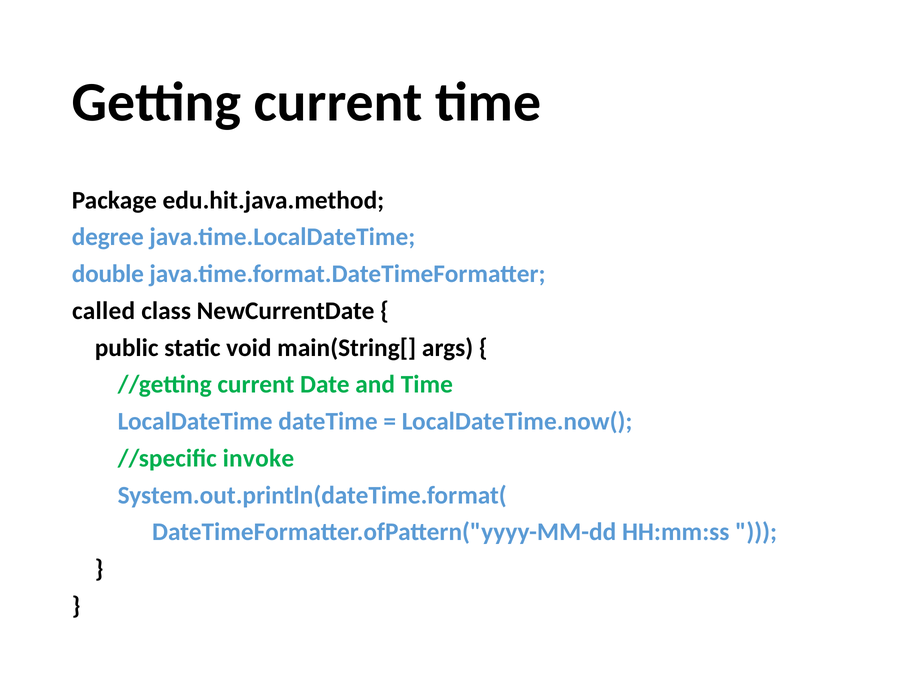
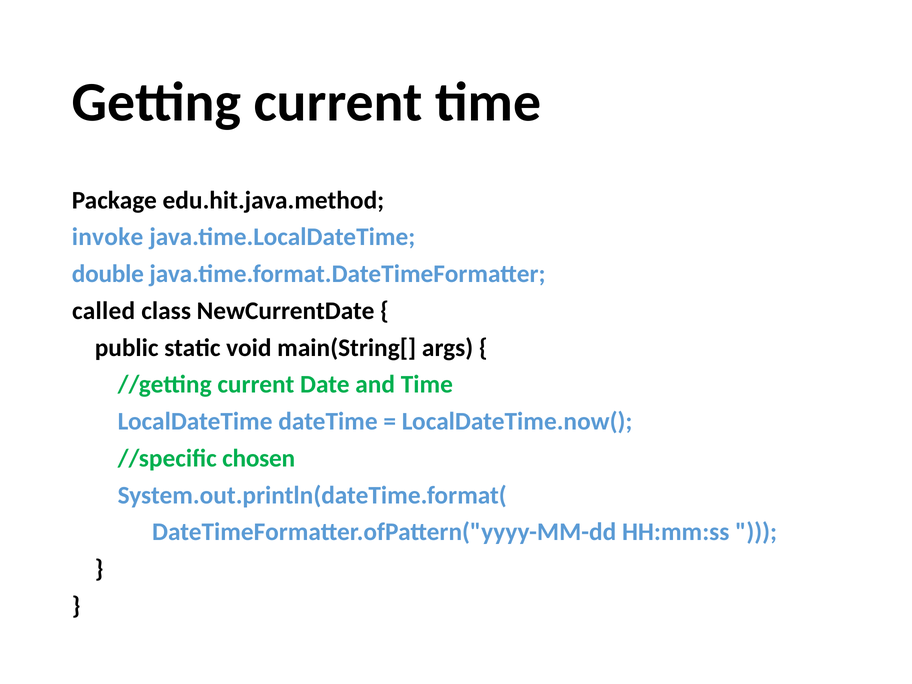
degree: degree -> invoke (108, 237)
invoke: invoke -> chosen (259, 458)
